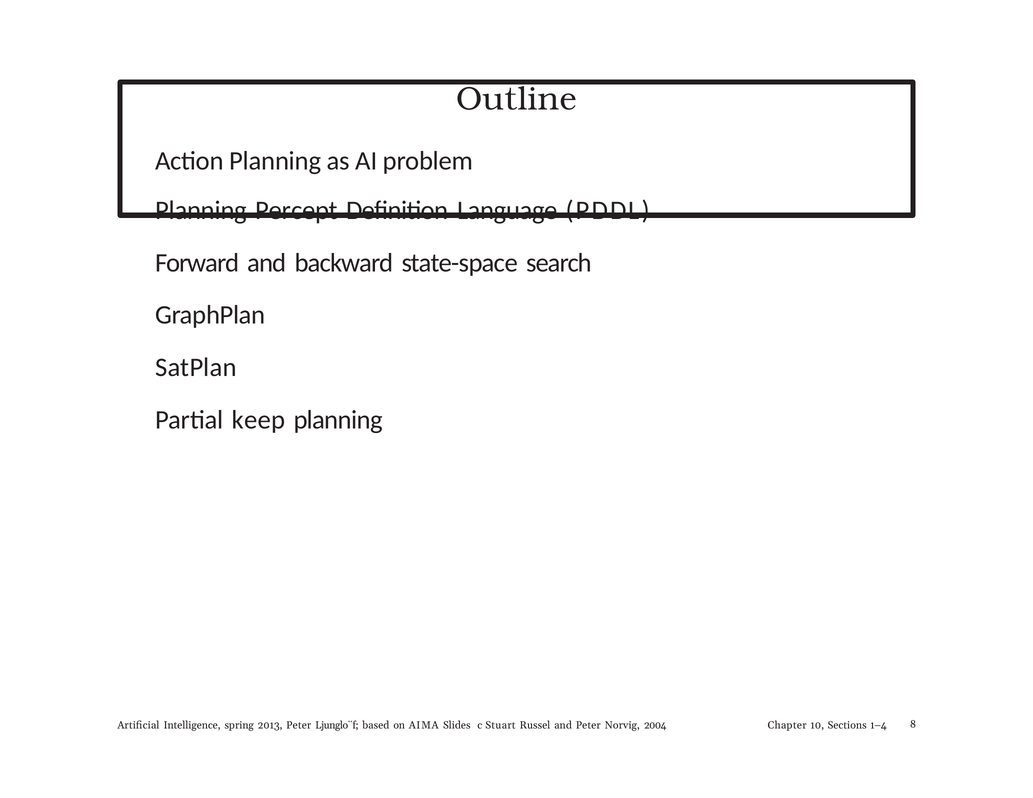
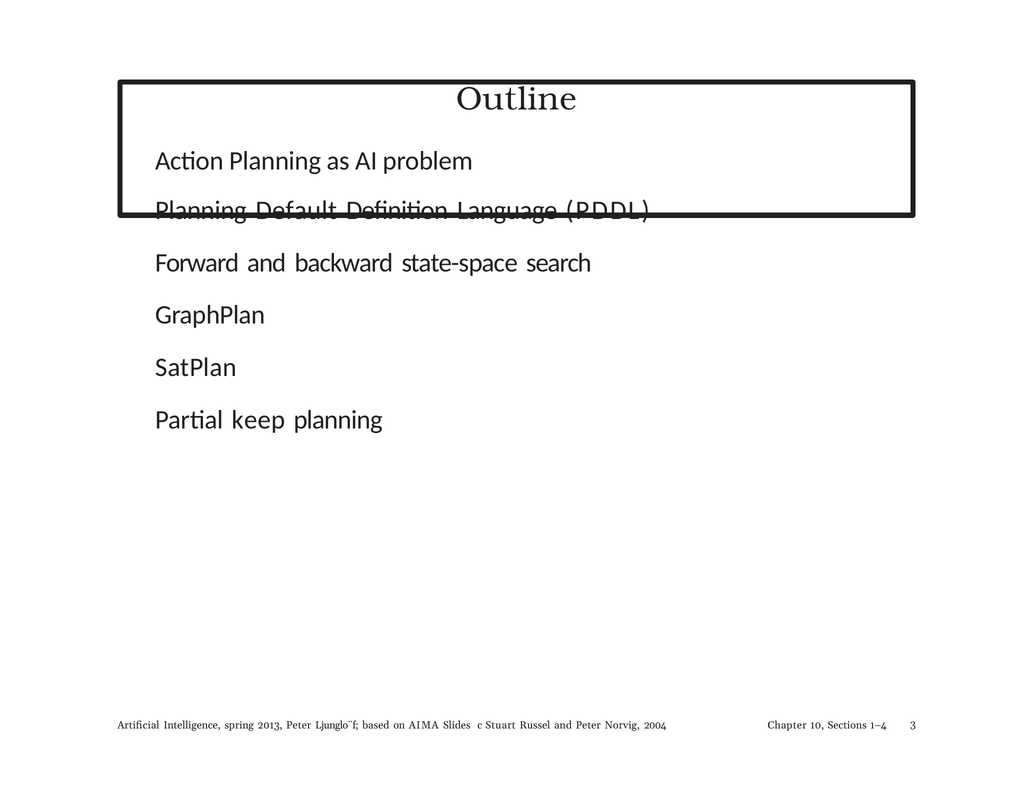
Percept: Percept -> Default (296, 210)
8: 8 -> 3 (913, 725)
